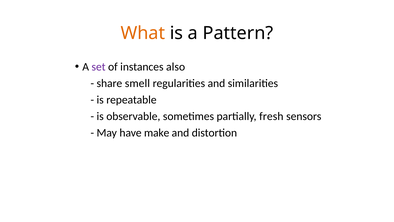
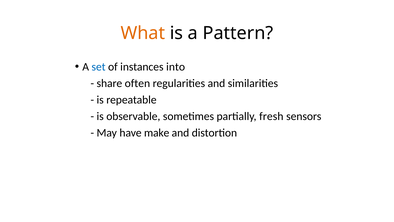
set colour: purple -> blue (99, 67)
also: also -> into (176, 67)
smell: smell -> often (137, 83)
